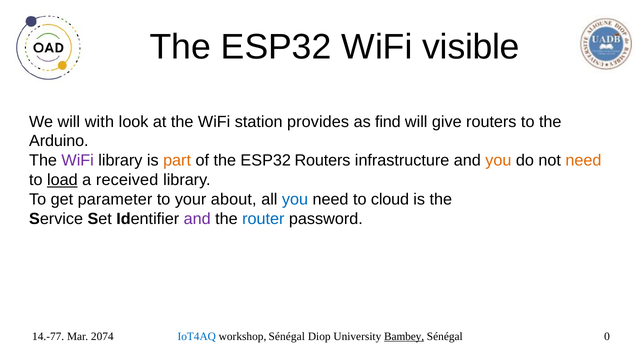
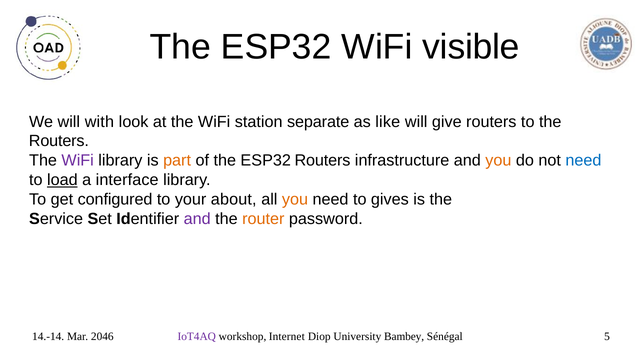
provides: provides -> separate (318, 122)
find: find -> like (388, 122)
Arduino: Arduino -> Routers (59, 141)
need colour: orange -> blue (583, 161)
received: received -> interface (127, 180)
parameter: parameter -> configured (115, 199)
you colour: blue -> orange (295, 199)
cloud: cloud -> gives (390, 199)
router colour: blue -> orange (263, 219)
14.-77: 14.-77 -> 14.-14 (48, 337)
2074: 2074 -> 2046 (102, 337)
IoT4AQ colour: blue -> purple (197, 337)
workshop Sénégal: Sénégal -> Internet (287, 337)
Bambey underline: present -> none (404, 337)
0: 0 -> 5 (607, 337)
